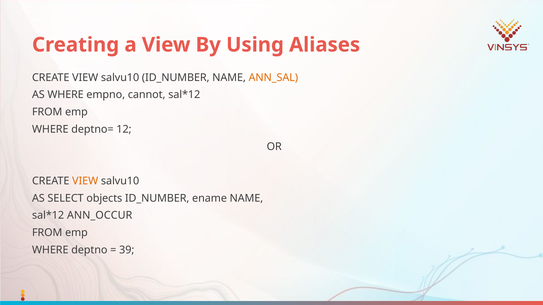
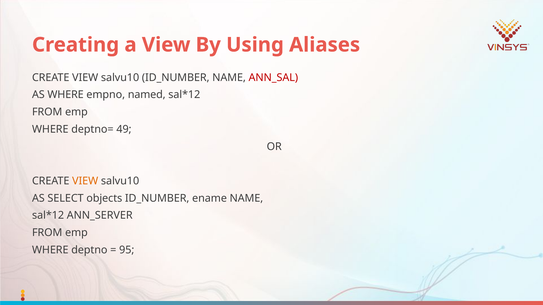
ANN_SAL colour: orange -> red (273, 78)
cannot: cannot -> named (147, 95)
12: 12 -> 49 (124, 129)
ANN_OCCUR: ANN_OCCUR -> ANN_SERVER (100, 216)
39: 39 -> 95 (127, 250)
